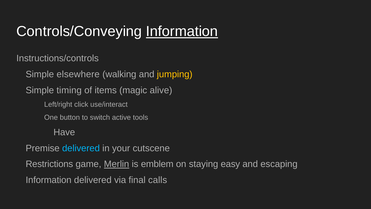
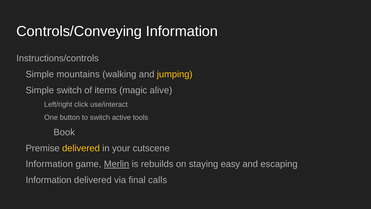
Information underline: present -> none (182, 31)
elsewhere: elsewhere -> mountains (78, 74)
Simple timing: timing -> switch (69, 90)
Have: Have -> Book (64, 132)
delivered colour: light blue -> yellow (81, 148)
Restrictions: Restrictions -> Information (49, 164)
emblem: emblem -> rebuilds (157, 164)
